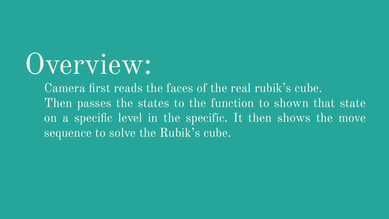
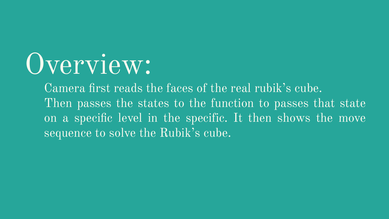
to shown: shown -> passes (291, 103)
